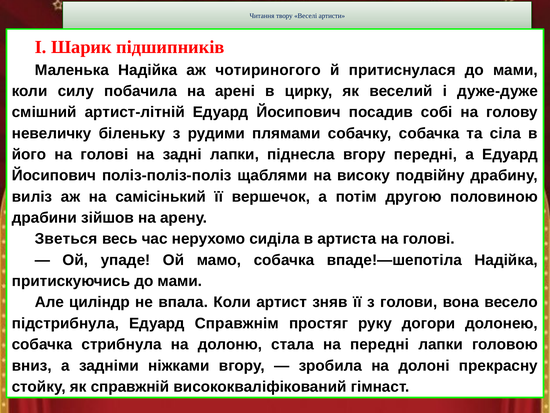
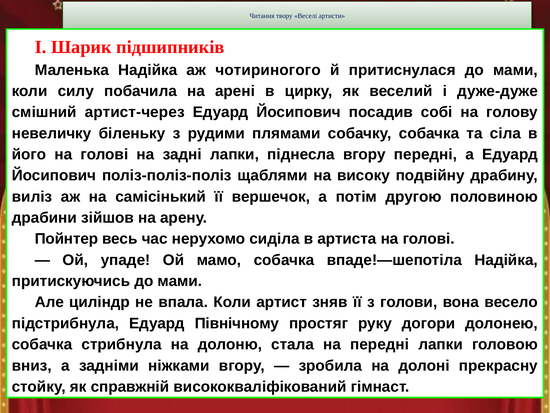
артист-літній: артист-літній -> артист-через (135, 112)
Зветься: Зветься -> Пойнтер (66, 239)
Справжнім: Справжнім -> Північному (237, 323)
